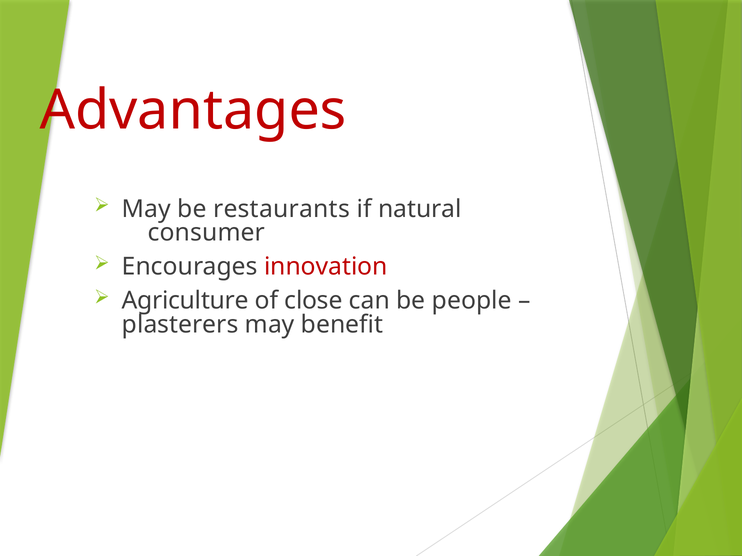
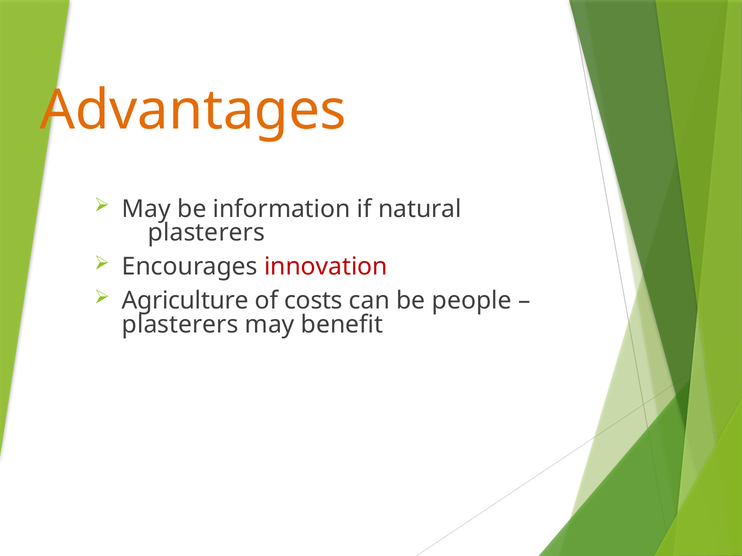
Advantages colour: red -> orange (193, 111)
restaurants: restaurants -> information (282, 209)
consumer: consumer -> plasterers (206, 233)
close: close -> costs (313, 301)
